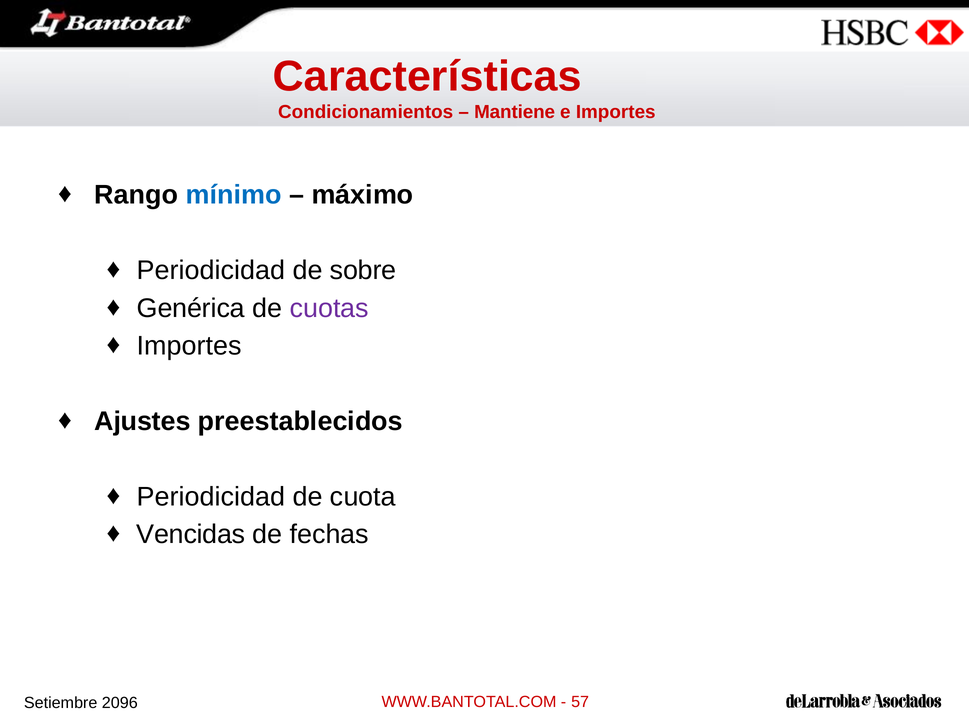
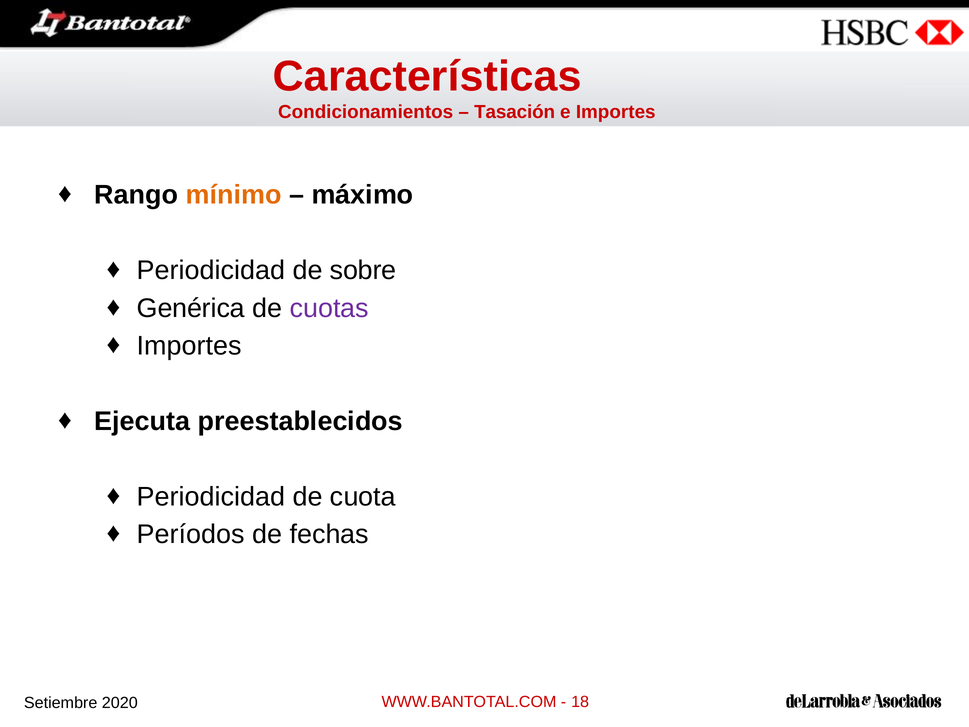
Mantiene: Mantiene -> Tasación (515, 112)
mínimo colour: blue -> orange (234, 195)
Ajustes: Ajustes -> Ejecuta (142, 421)
Vencidas: Vencidas -> Períodos (191, 534)
57: 57 -> 18 (580, 702)
2096: 2096 -> 2020 (120, 703)
